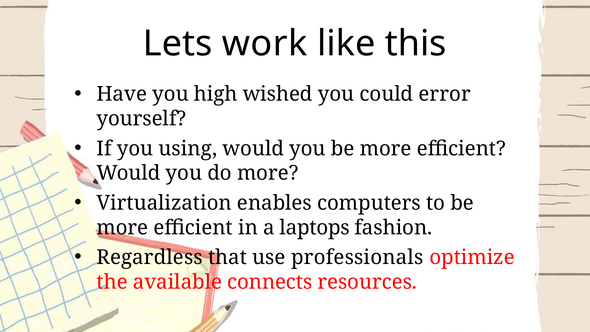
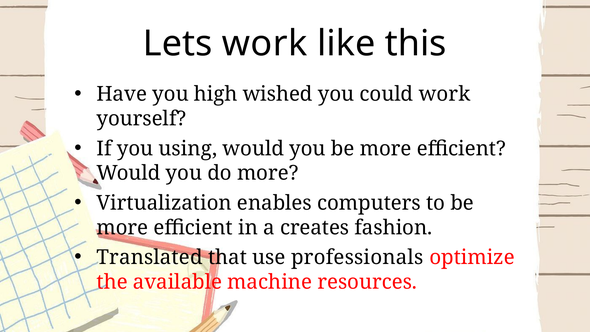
could error: error -> work (445, 94)
laptops: laptops -> creates (315, 227)
Regardless: Regardless -> Translated (150, 257)
connects: connects -> machine (270, 282)
